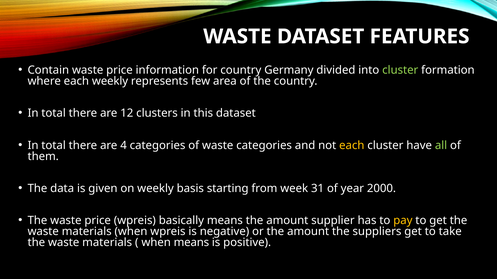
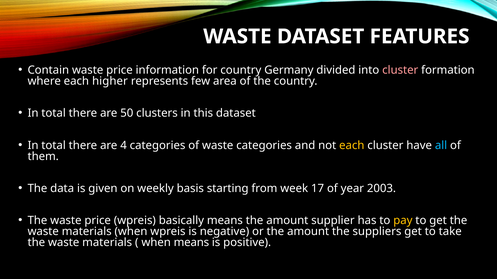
cluster colour: light green -> pink (400, 70)
each weekly: weekly -> higher (110, 81)
12: 12 -> 50 (127, 113)
all colour: light green -> light blue (441, 146)
31: 31 -> 17 (318, 189)
2000: 2000 -> 2003 (381, 189)
